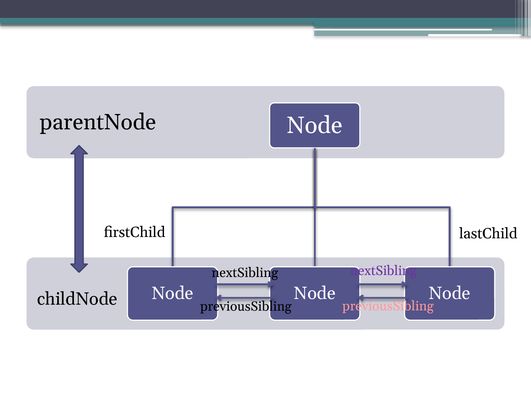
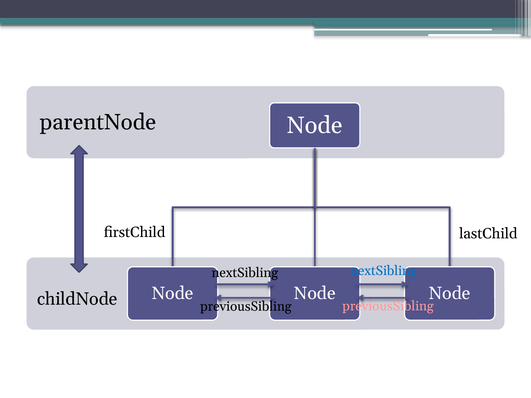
nextSibling colour: purple -> blue (383, 271)
